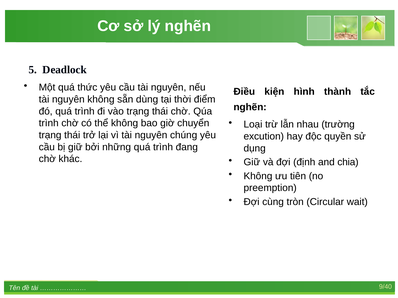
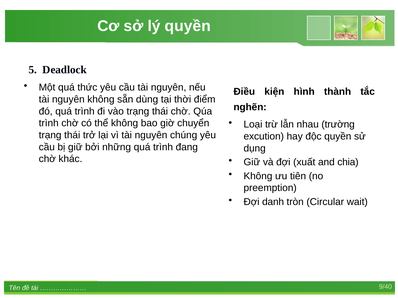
lý nghẽn: nghẽn -> quyền (188, 26)
định: định -> xuất (304, 162)
cùng: cùng -> danh (273, 202)
